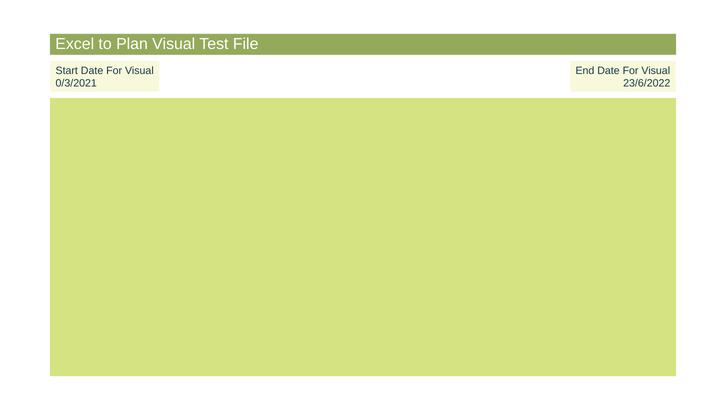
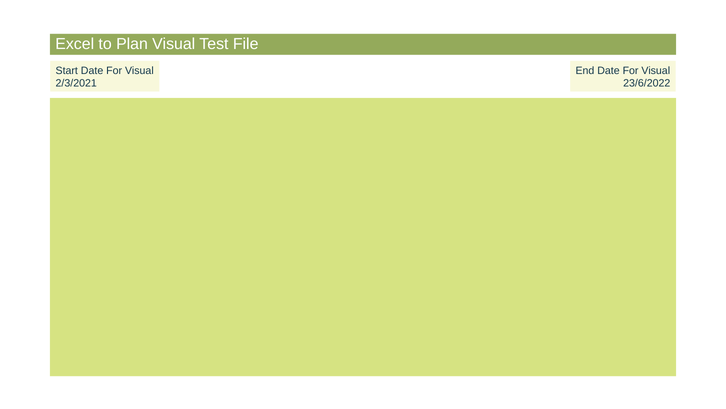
0/3/2021: 0/3/2021 -> 2/3/2021 (76, 83)
